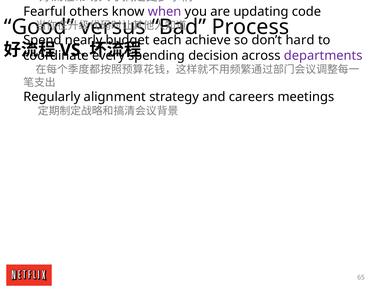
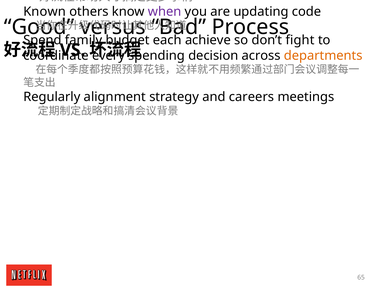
Fearful: Fearful -> Known (45, 12)
nearly: nearly -> family (84, 40)
hard: hard -> fight (300, 40)
departments colour: purple -> orange (323, 56)
